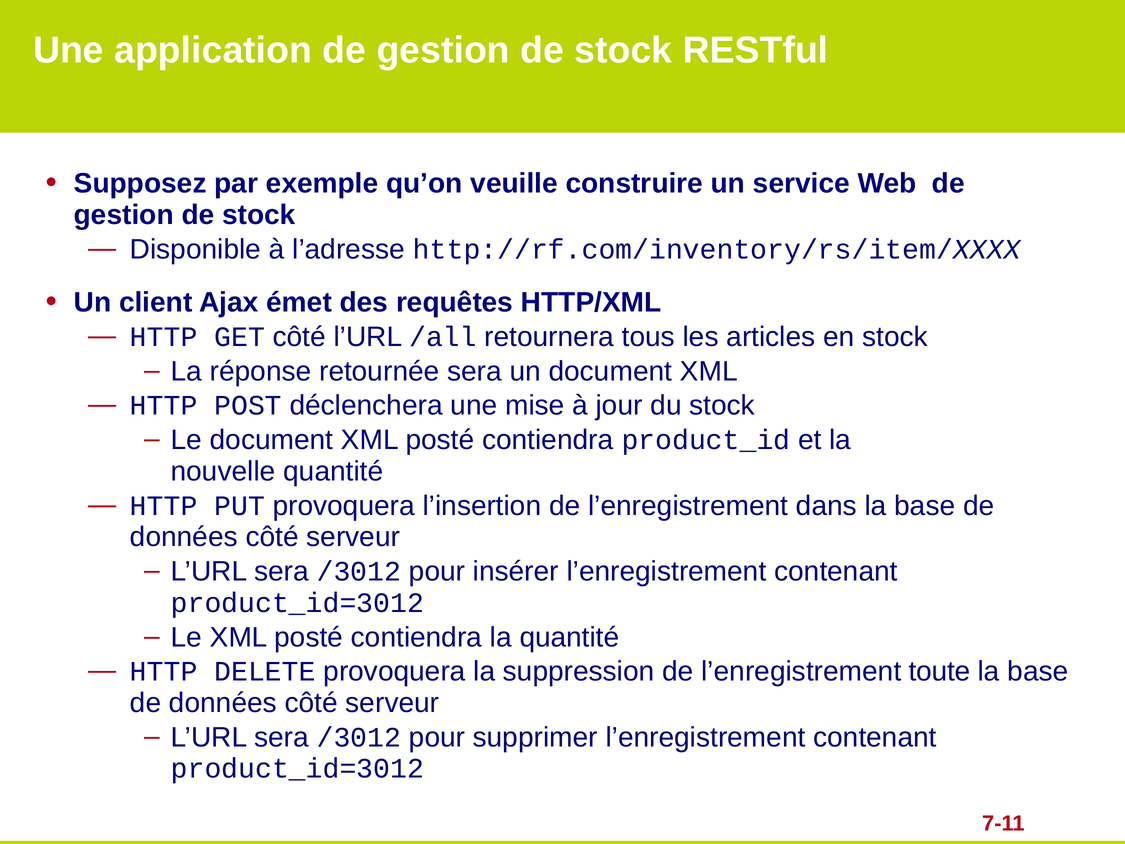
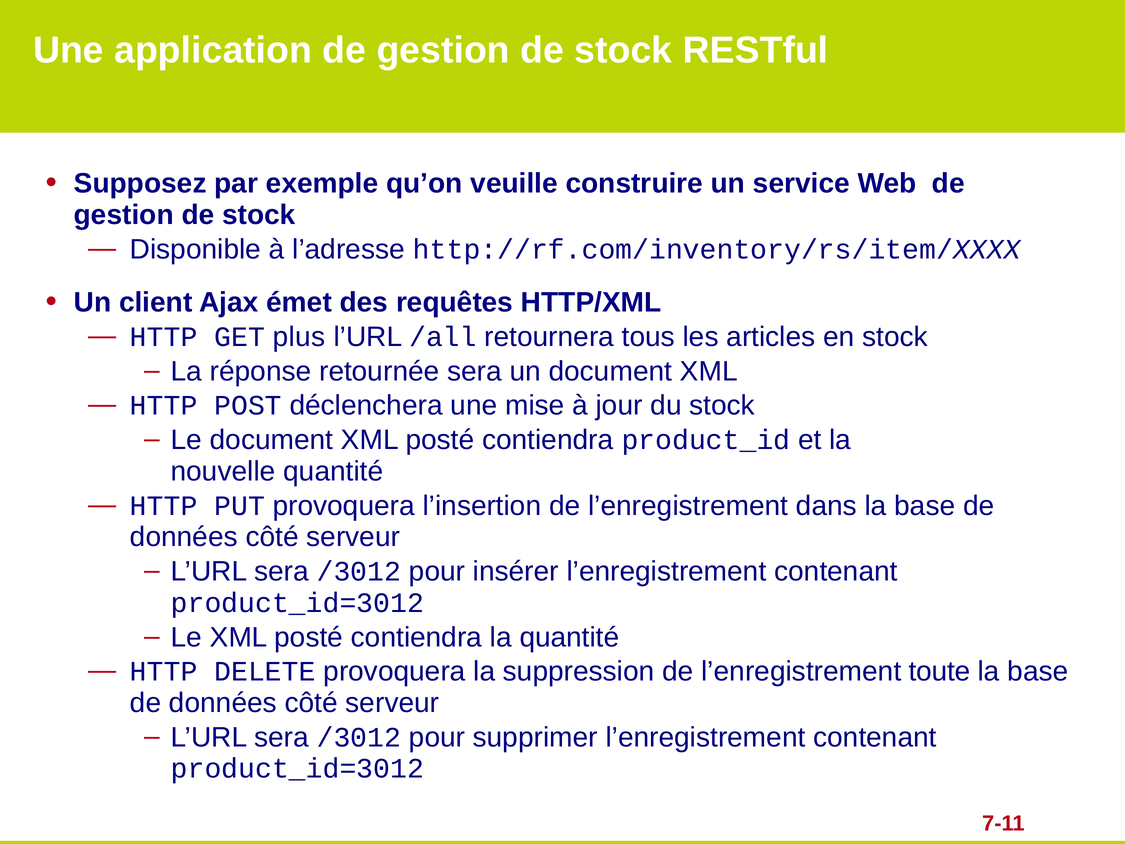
GET côté: côté -> plus (299, 337)
